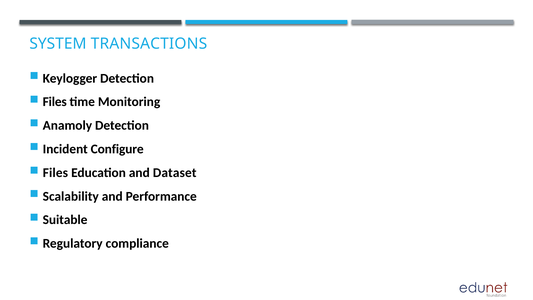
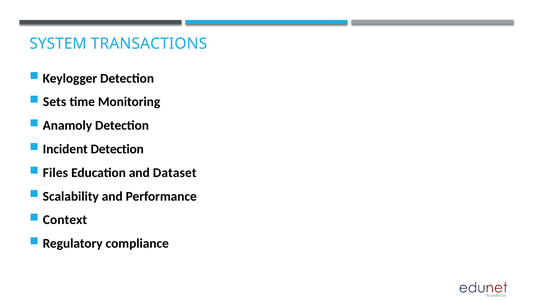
Files: Files -> Sets (55, 102)
Incident Configure: Configure -> Detection (117, 149)
Suitable: Suitable -> Context (65, 220)
